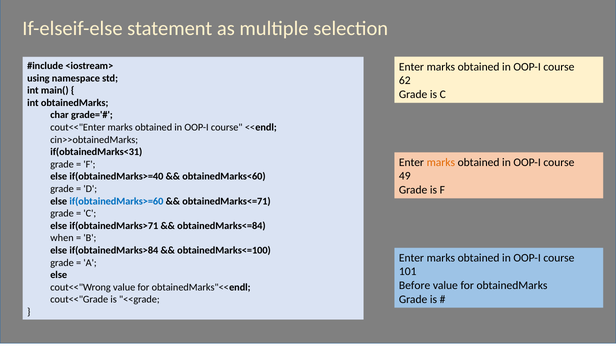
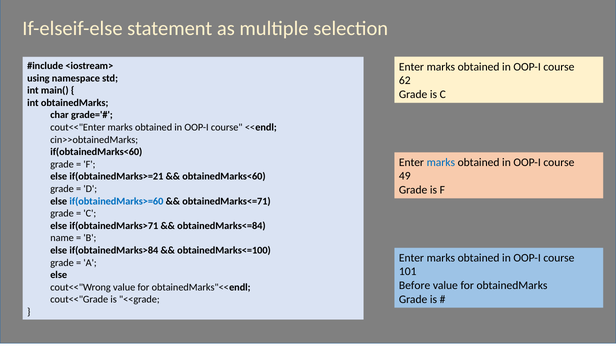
if(obtainedMarks<31: if(obtainedMarks<31 -> if(obtainedMarks<60 (96, 152)
marks colour: orange -> blue (441, 162)
if(obtainedMarks>=40: if(obtainedMarks>=40 -> if(obtainedMarks>=21 (116, 177)
when: when -> name (62, 238)
